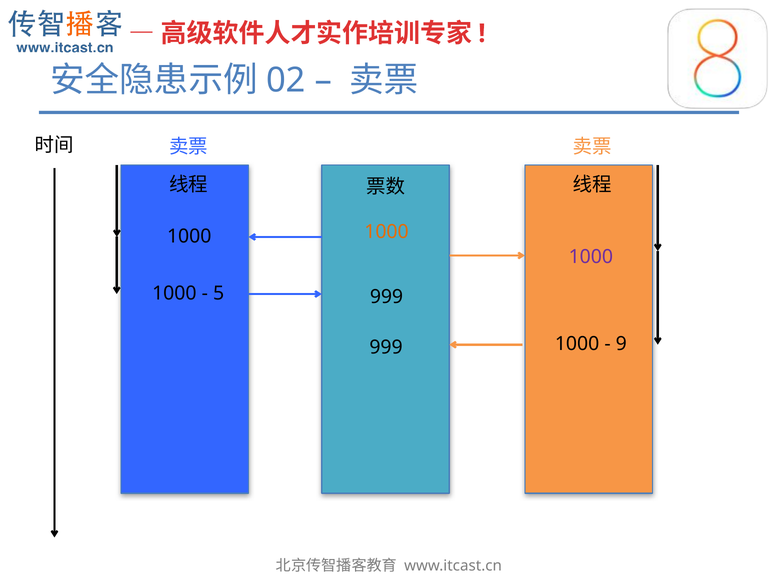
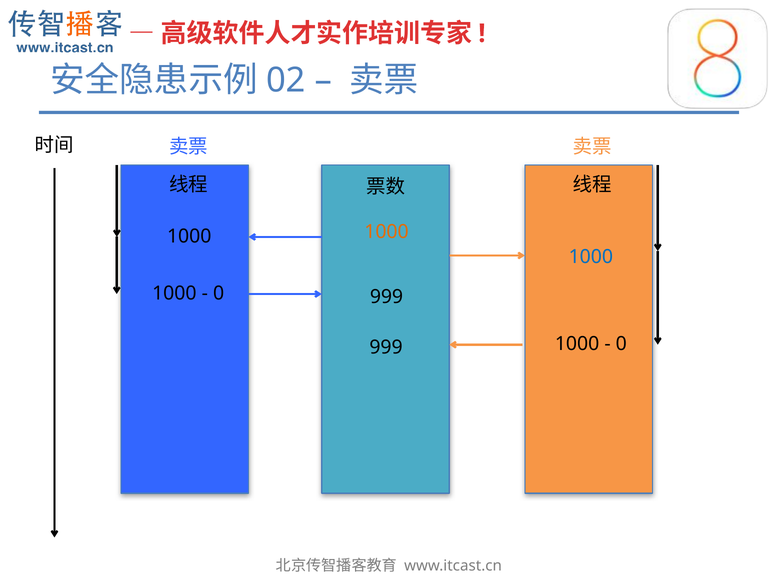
1000 colour: purple -> blue (591, 257)
5: 5 -> 0 (219, 293)
9: 9 -> 0 (621, 344)
